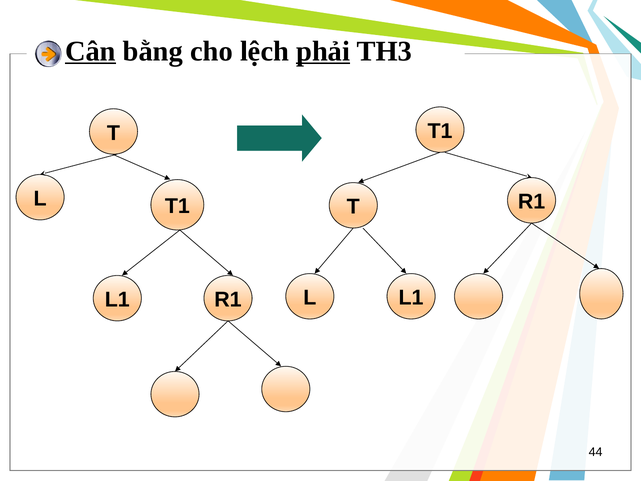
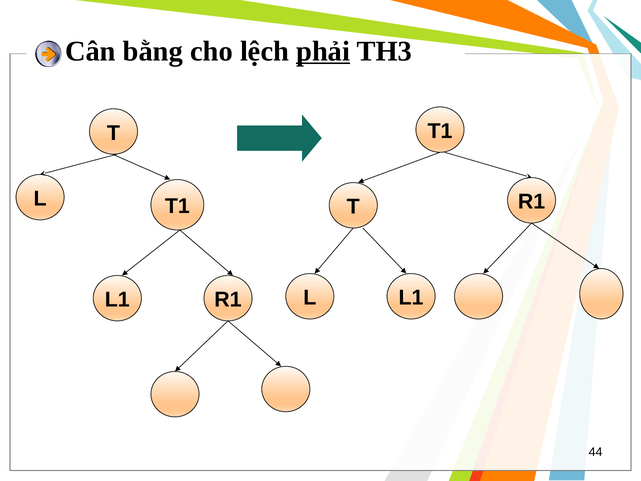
Cân underline: present -> none (90, 51)
